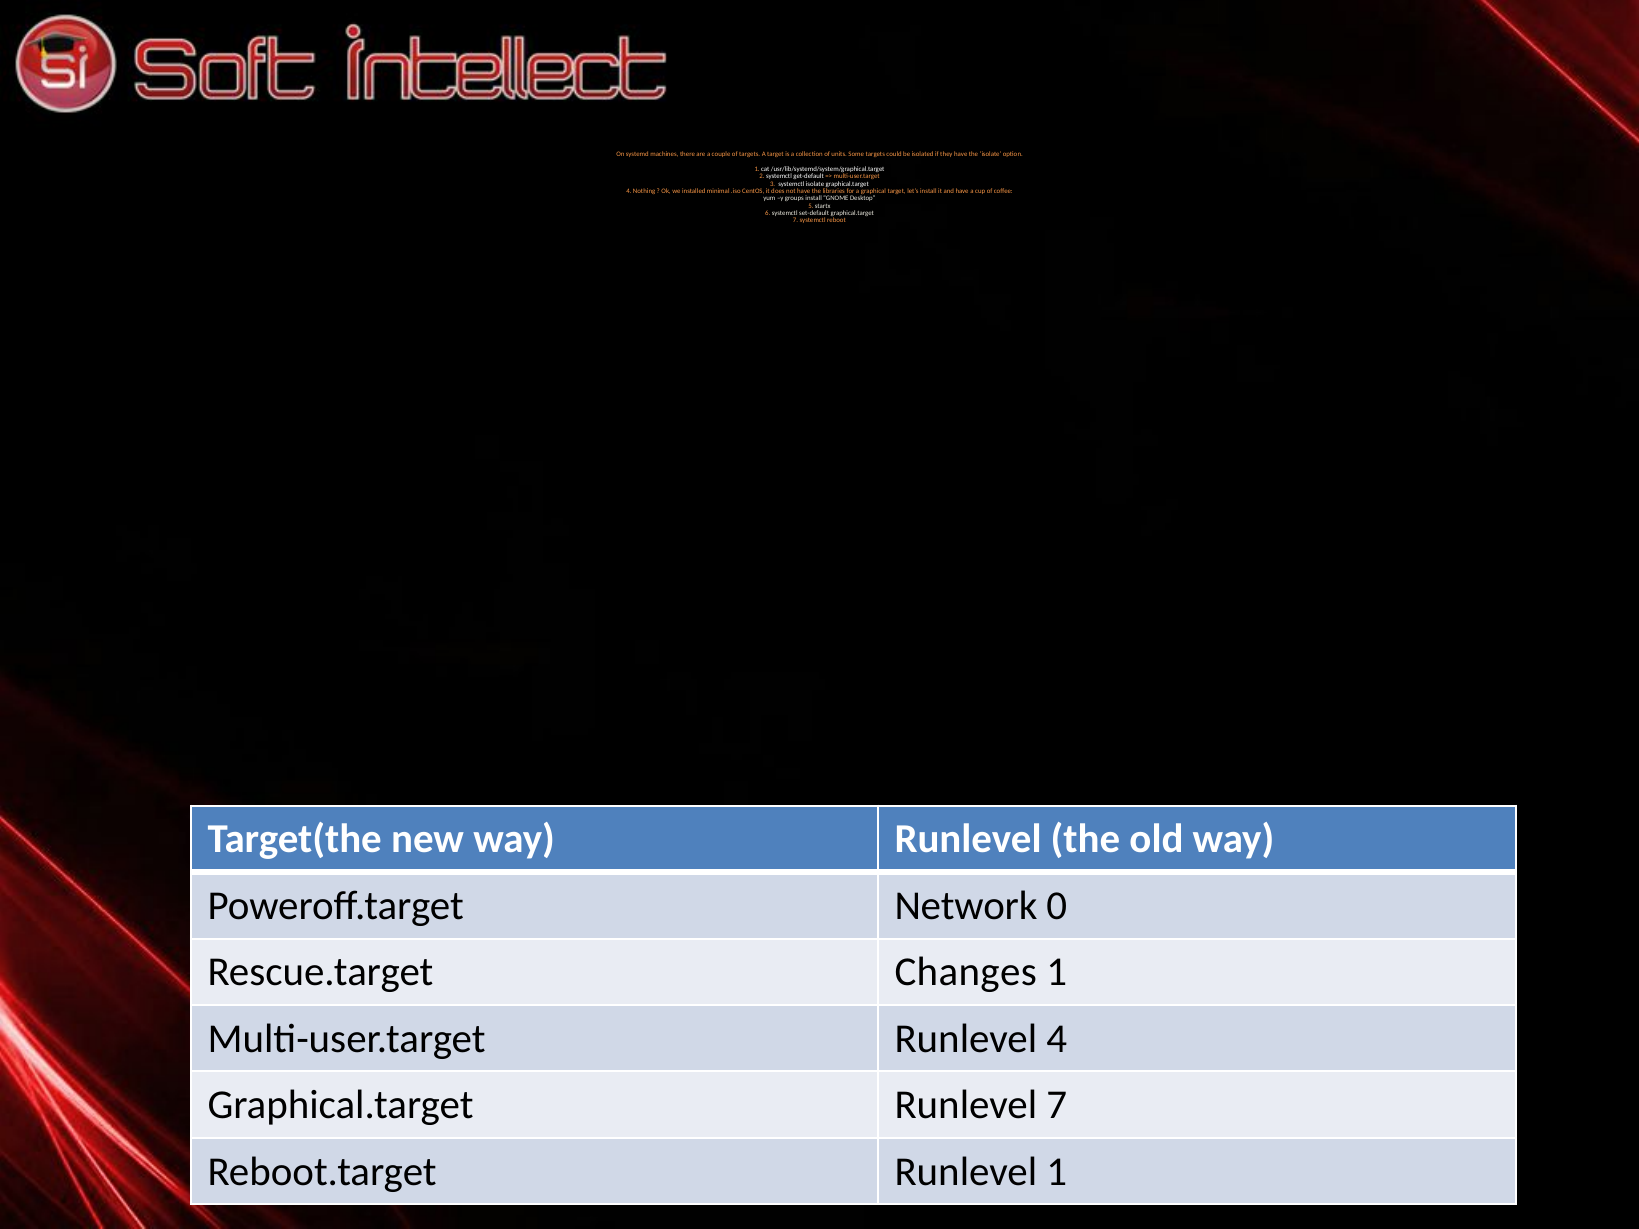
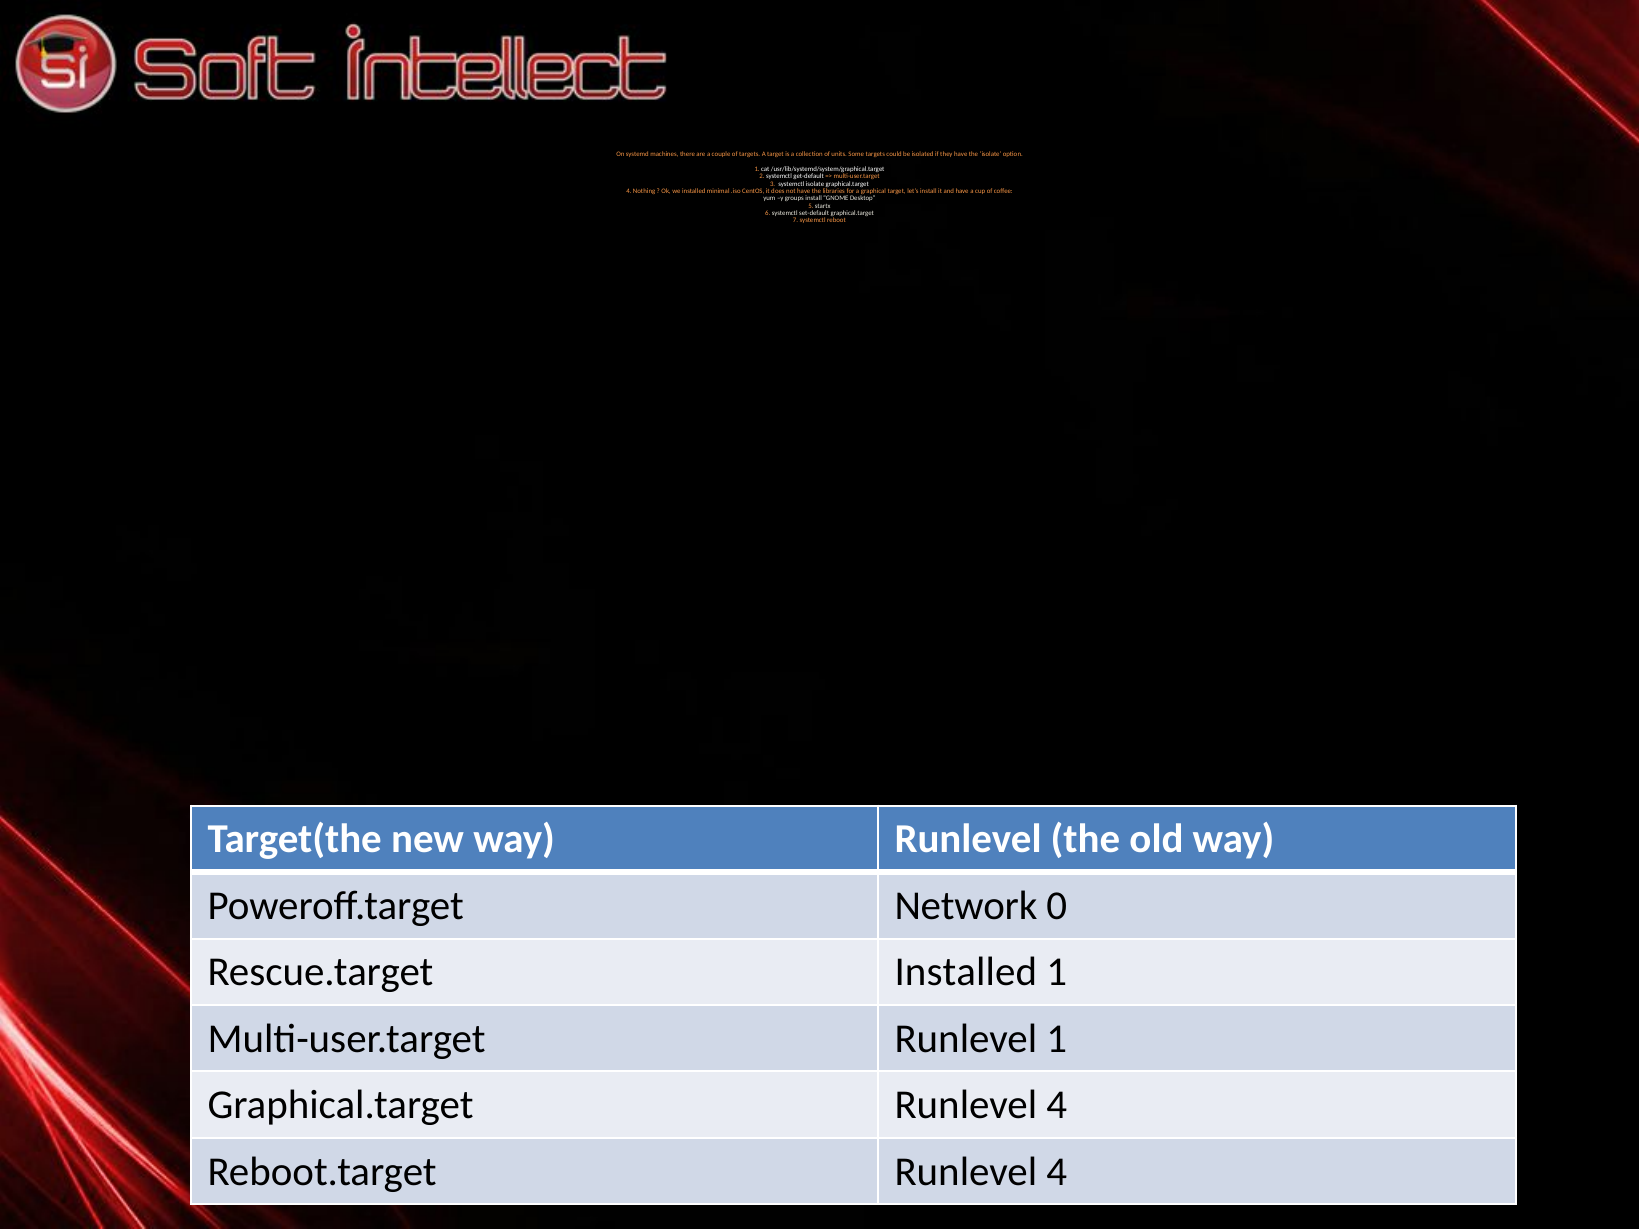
Rescue.target Changes: Changes -> Installed (966, 972)
Runlevel 4: 4 -> 1 (1057, 1039)
Graphical.target Runlevel 7: 7 -> 4 (1057, 1105)
Reboot.target Runlevel 1: 1 -> 4 (1057, 1172)
